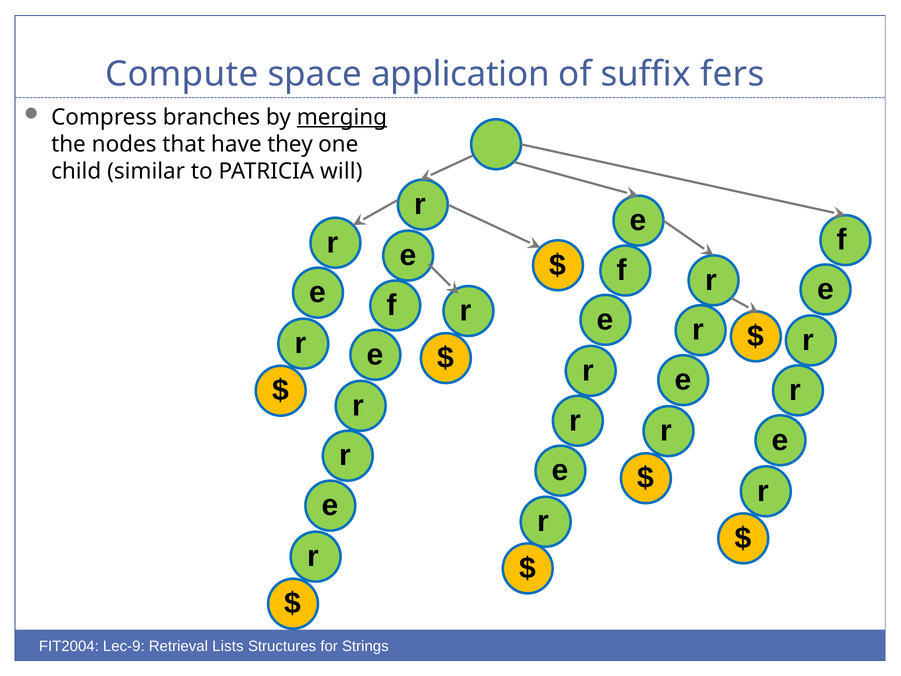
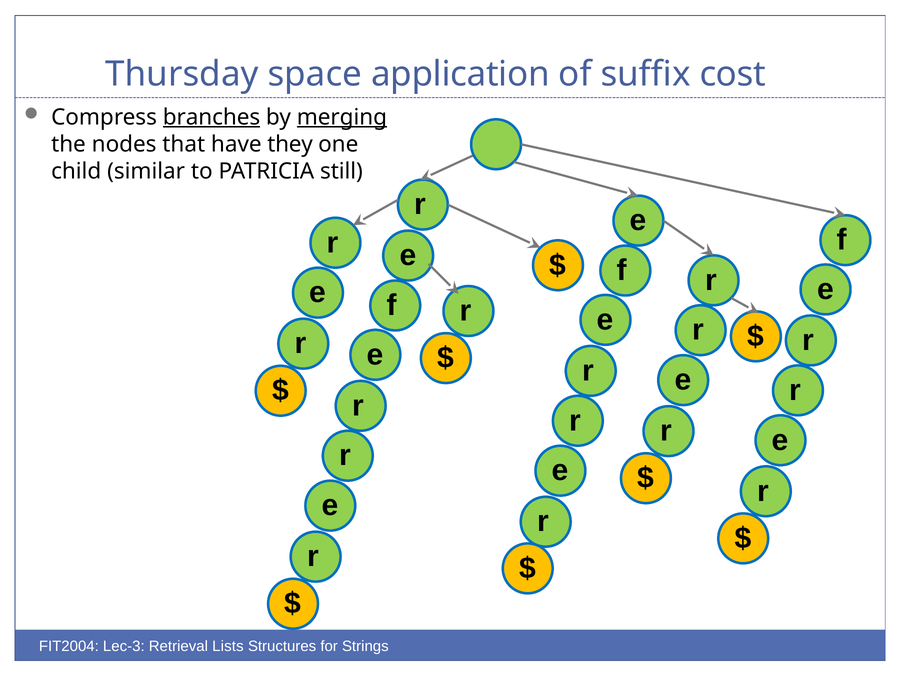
Compute: Compute -> Thursday (182, 74)
fers: fers -> cost (733, 74)
branches underline: none -> present (211, 117)
will: will -> still (341, 171)
Lec-9: Lec-9 -> Lec-3 (124, 646)
